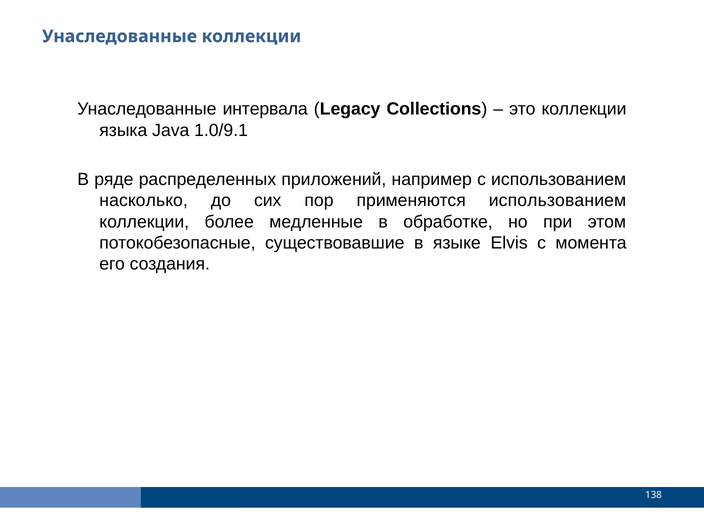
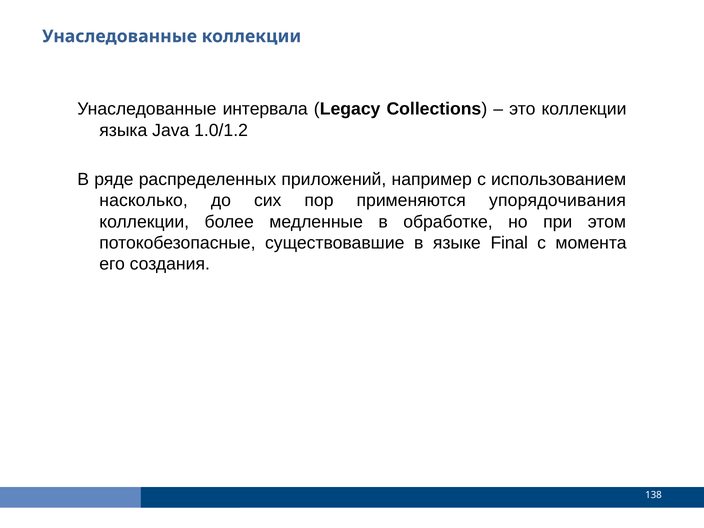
1.0/9.1: 1.0/9.1 -> 1.0/1.2 (221, 130)
применяются использованием: использованием -> упорядочивания (557, 201)
Elvis: Elvis -> Final (509, 243)
